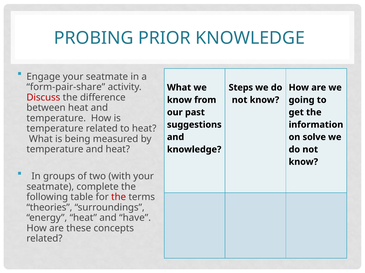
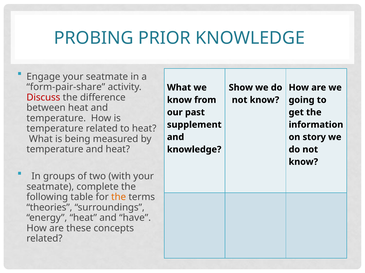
Steps: Steps -> Show (241, 88)
suggestions: suggestions -> supplement (194, 125)
solve: solve -> story (314, 137)
the colour: red -> orange (119, 198)
